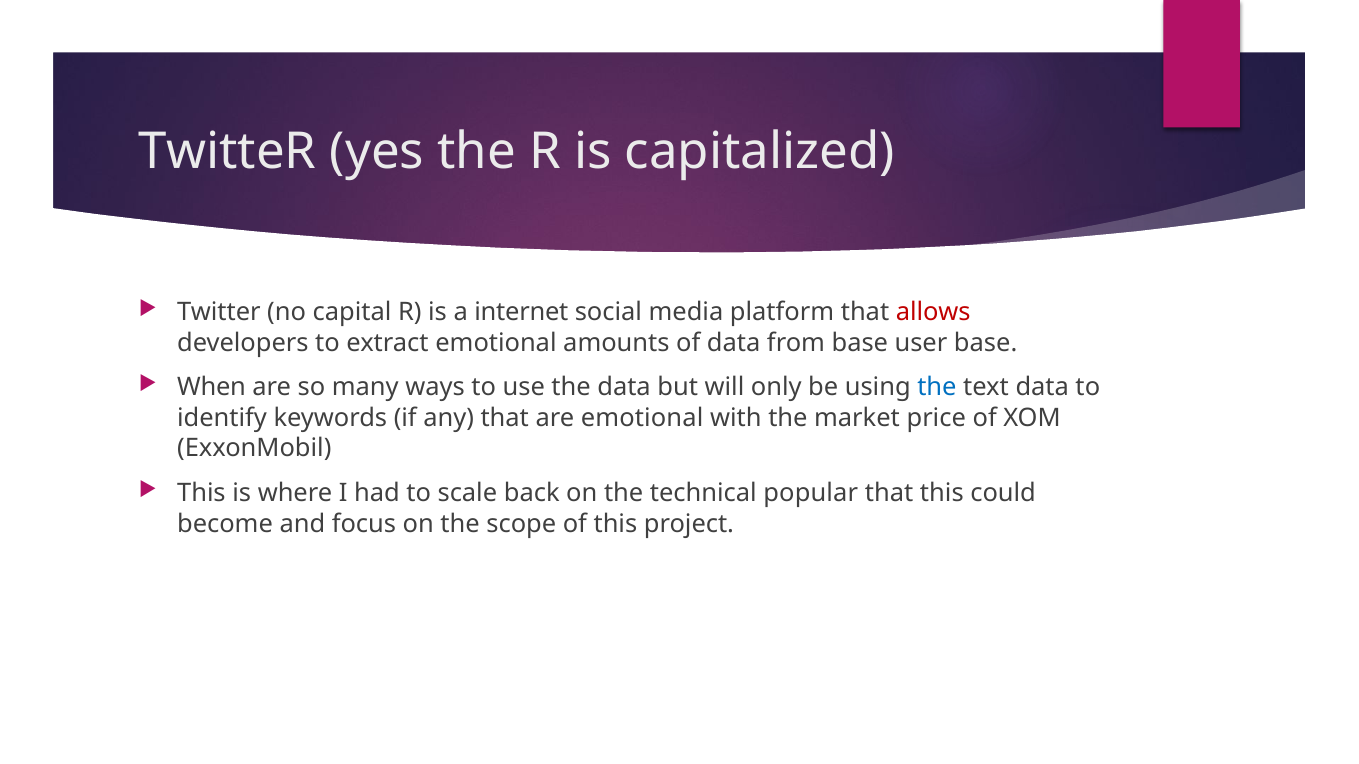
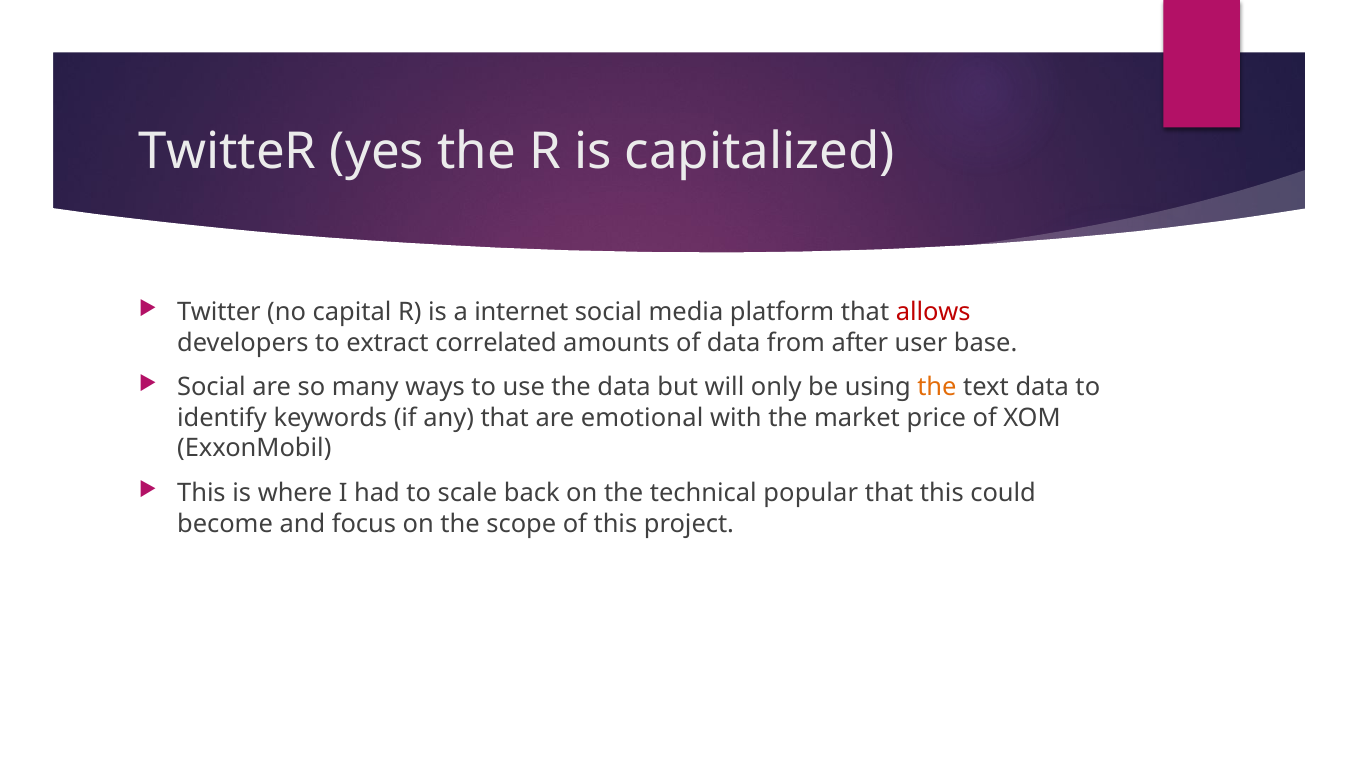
extract emotional: emotional -> correlated (496, 343)
from base: base -> after (860, 343)
When: When -> Social (211, 388)
the colour: blue -> orange (937, 388)
